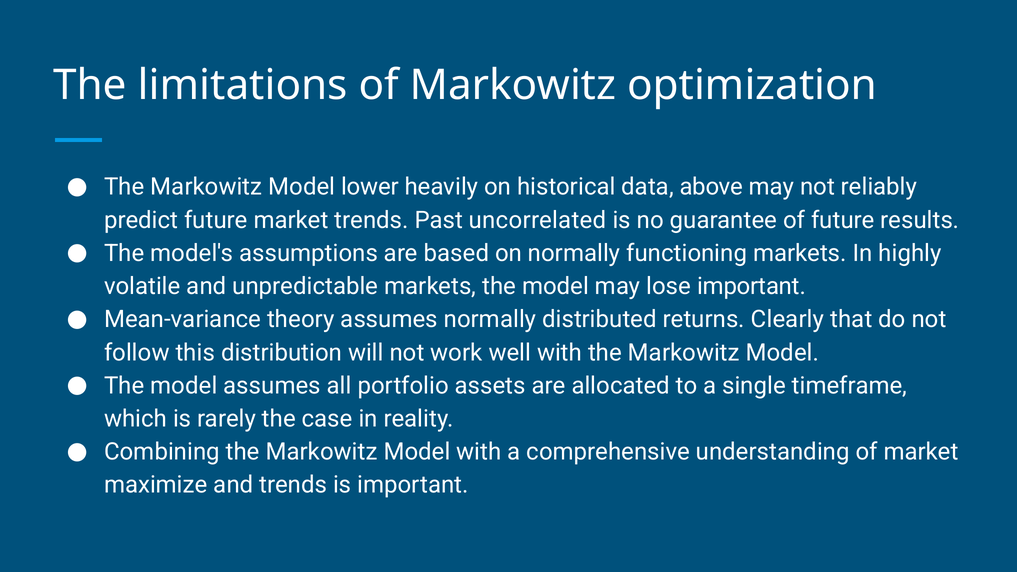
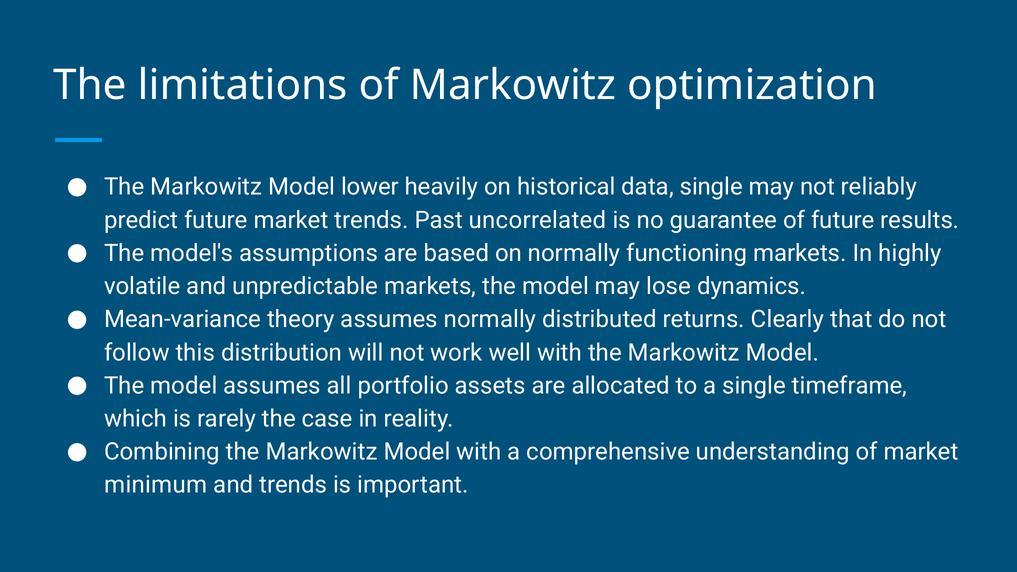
data above: above -> single (711, 187)
lose important: important -> dynamics (751, 286)
maximize: maximize -> minimum (156, 485)
